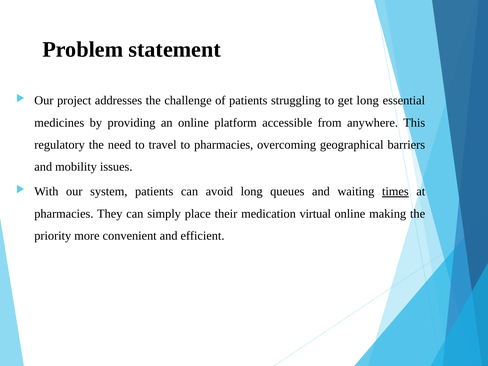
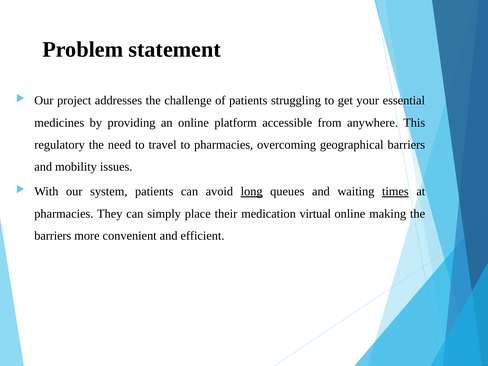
get long: long -> your (368, 101)
long underline: none -> present (252, 192)
priority: priority -> barriers (53, 236)
